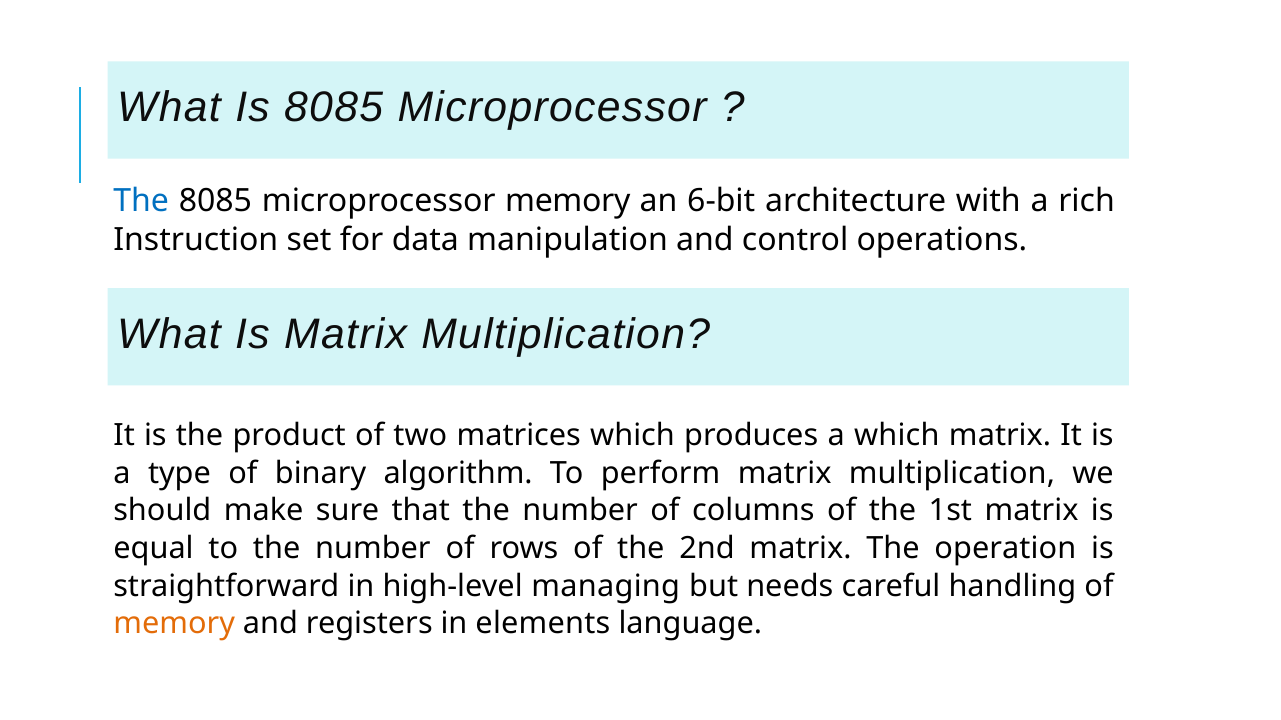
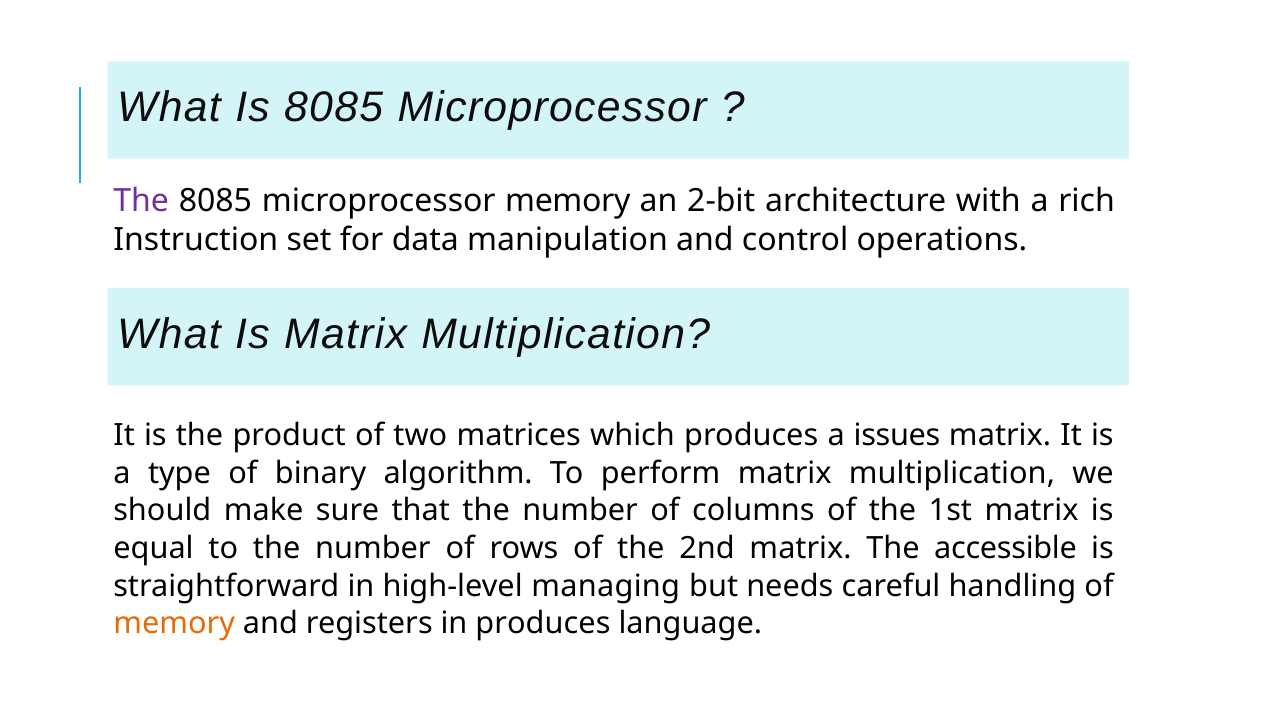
The colour: blue -> purple (141, 201)
6-bit: 6-bit -> 2-bit (721, 201)
a which: which -> issues (897, 436)
operation: operation -> accessible (1006, 549)
in elements: elements -> produces (543, 624)
